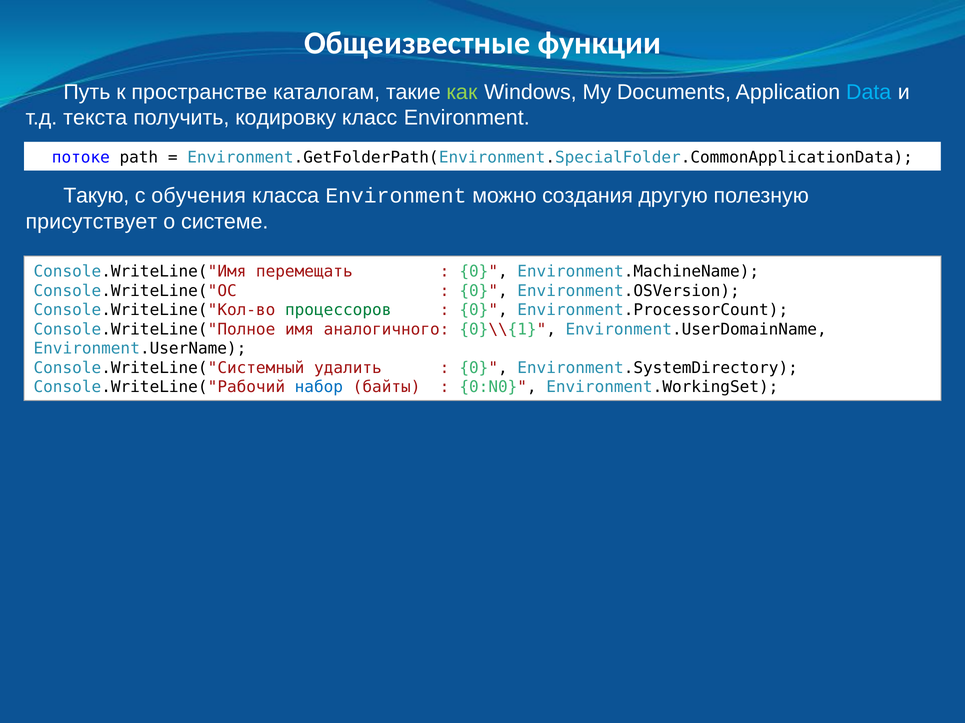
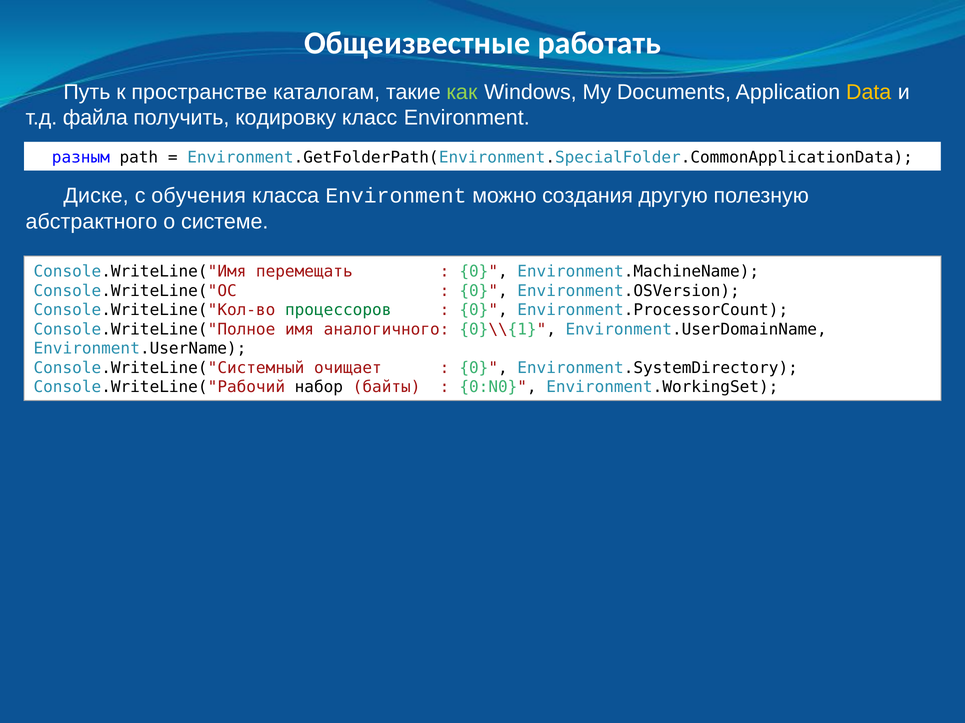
функции: функции -> работать (599, 43)
Data colour: light blue -> yellow (869, 92)
текста: текста -> файла (95, 118)
потоке: потоке -> разным (81, 157)
Такую: Такую -> Диске (96, 196)
присутствует: присутствует -> абстрактного (91, 222)
удалить: удалить -> очищает (348, 368)
набор colour: blue -> black (319, 388)
